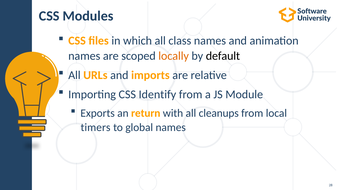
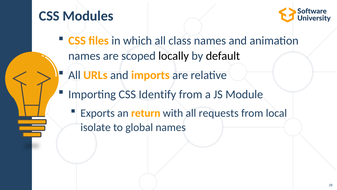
locally colour: orange -> black (174, 56)
cleanups: cleanups -> requests (219, 113)
timers: timers -> isolate (96, 127)
